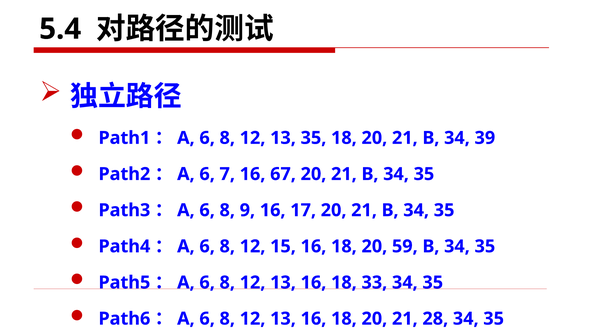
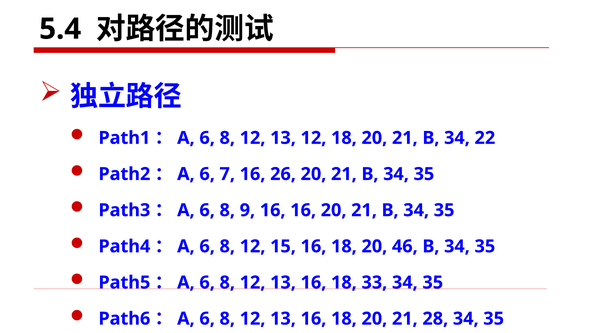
13 35: 35 -> 12 (313, 138)
39: 39 -> 22 (485, 138)
67: 67 -> 26 (283, 174)
16 17: 17 -> 16 (303, 210)
59: 59 -> 46 (405, 246)
